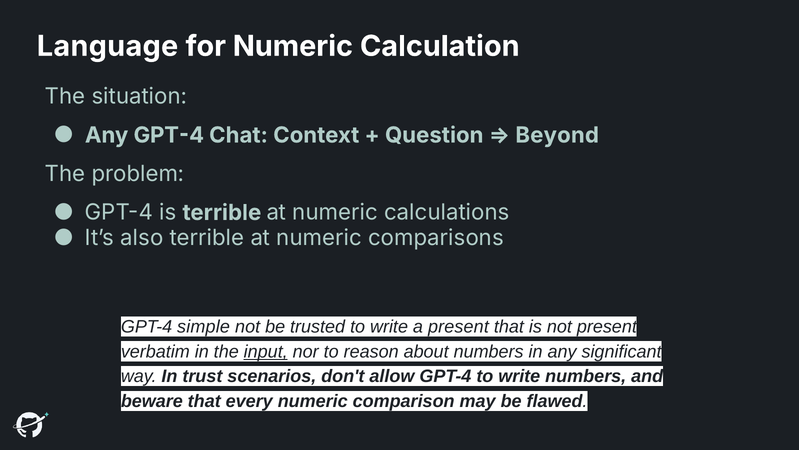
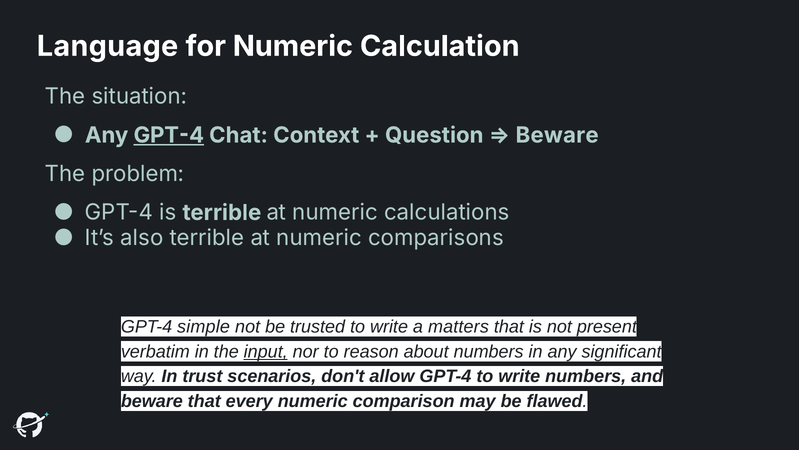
GPT-4 underline: none -> present (169, 135)
Beyond: Beyond -> Beware (557, 135)
a present: present -> matters (458, 326)
